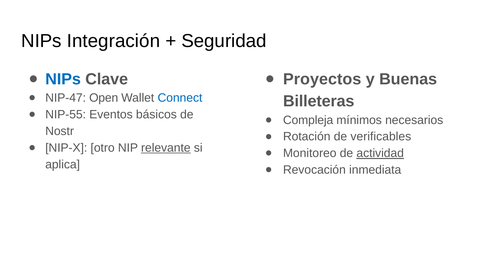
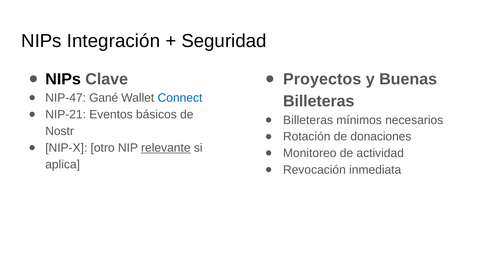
NIPs colour: blue -> black (63, 79)
Open: Open -> Gané (104, 98)
NIP-55: NIP-55 -> NIP-21 (66, 114)
Compleja: Compleja -> Billeteras (308, 120)
verificables: verificables -> donaciones (381, 136)
actividad underline: present -> none (380, 153)
